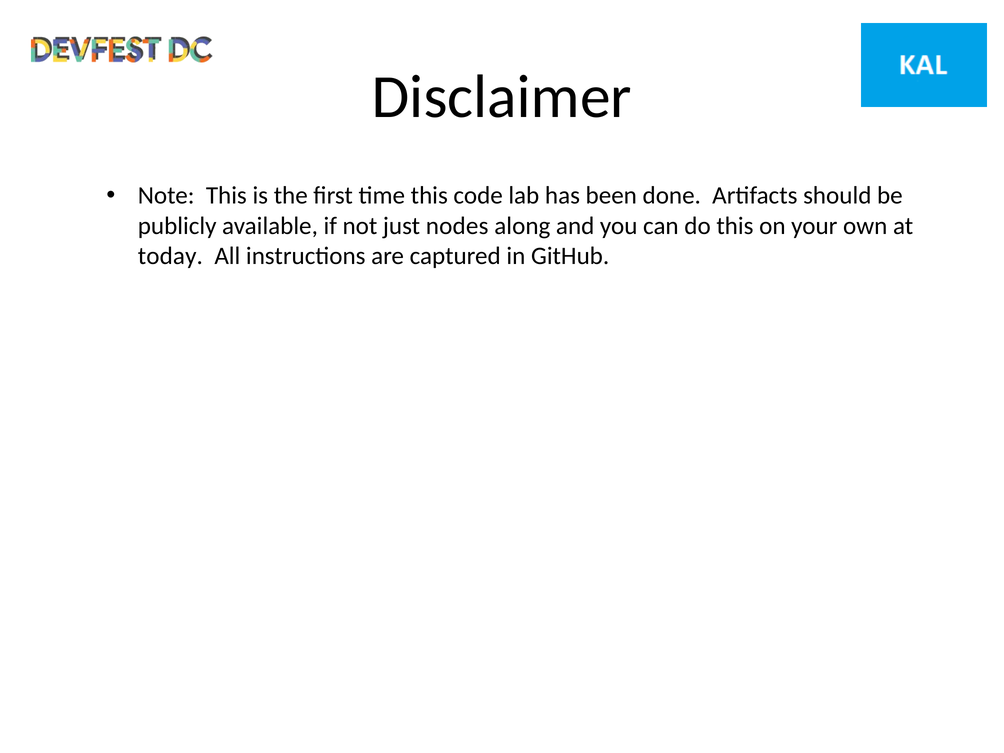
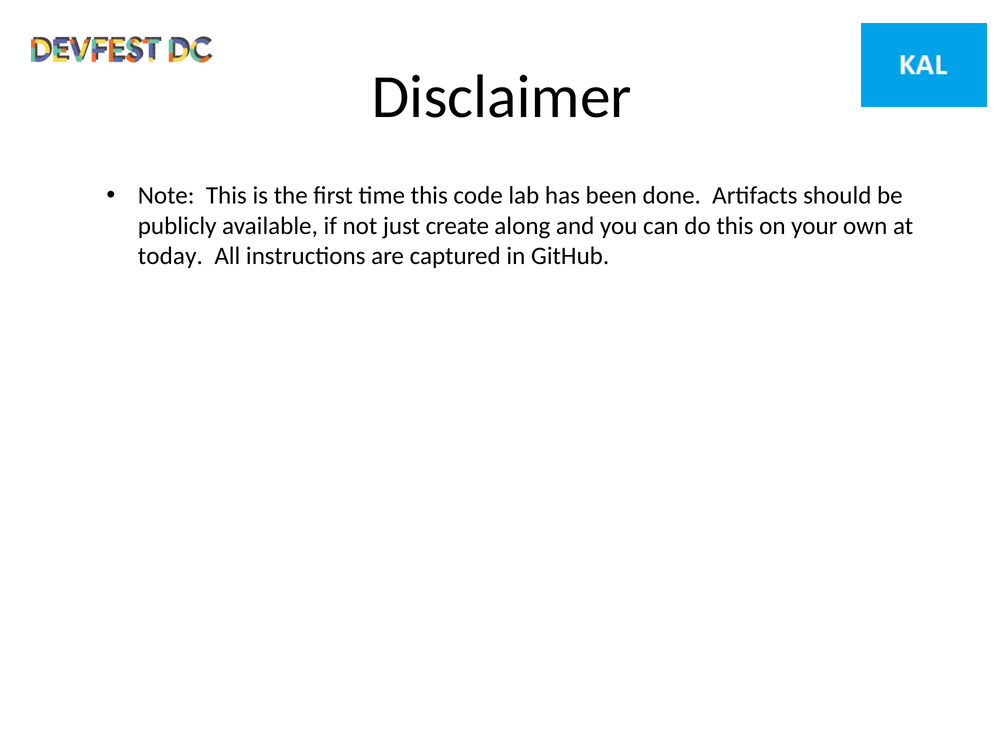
nodes: nodes -> create (457, 226)
